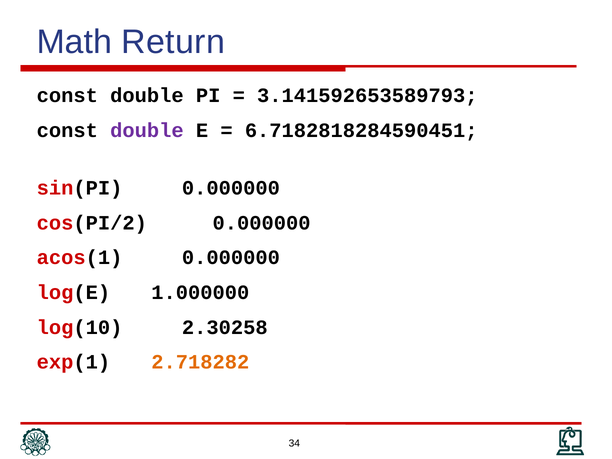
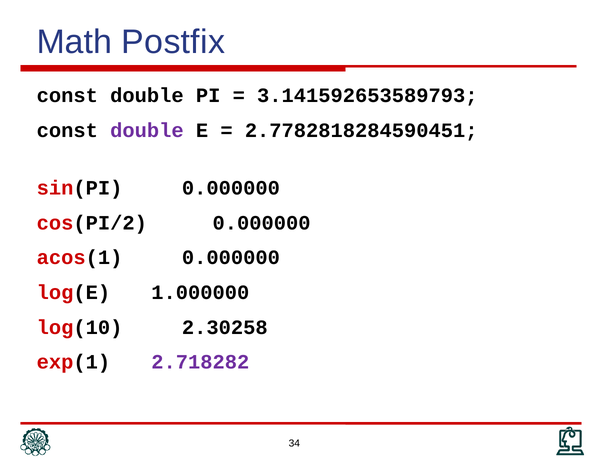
Return: Return -> Postfix (173, 42)
6.7182818284590451: 6.7182818284590451 -> 2.7782818284590451 (361, 130)
2.718282 colour: orange -> purple (200, 362)
